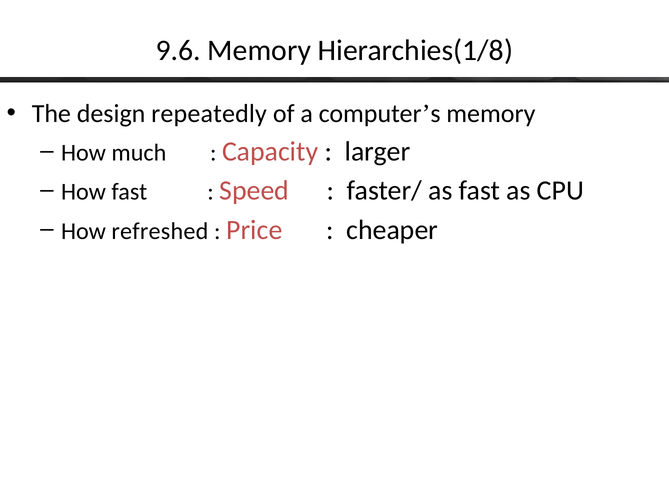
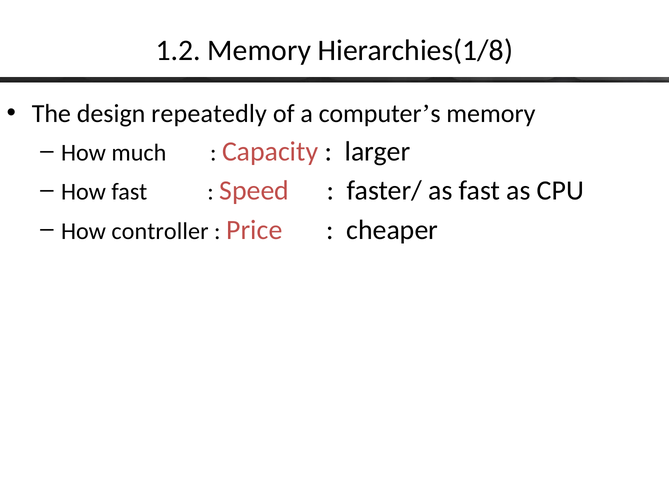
9.6: 9.6 -> 1.2 (178, 51)
refreshed: refreshed -> controller (160, 231)
